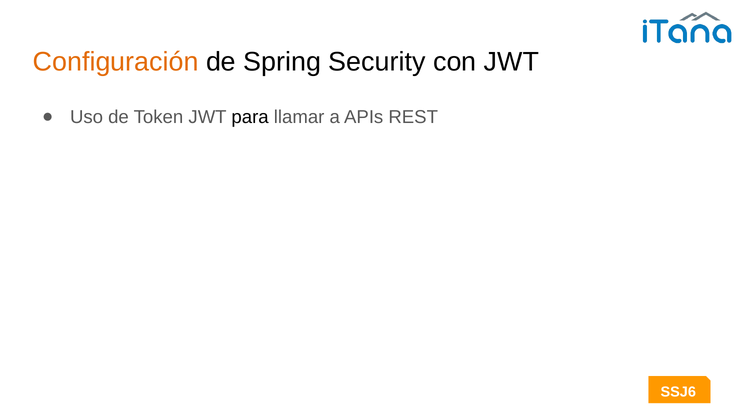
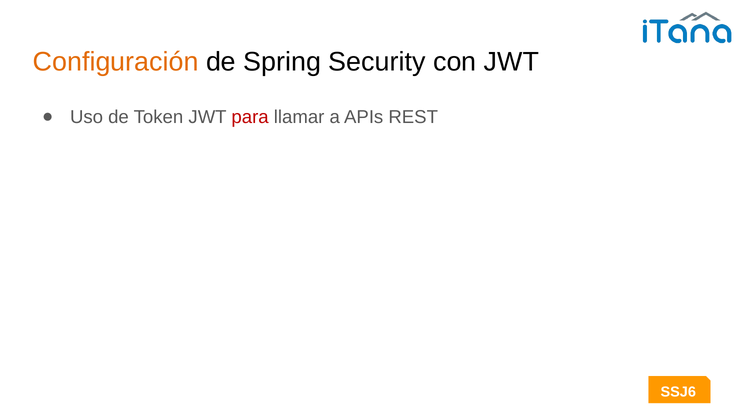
para colour: black -> red (250, 117)
